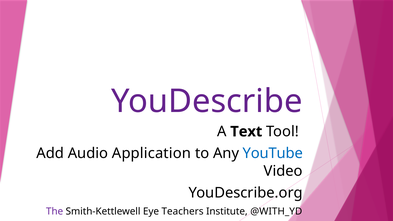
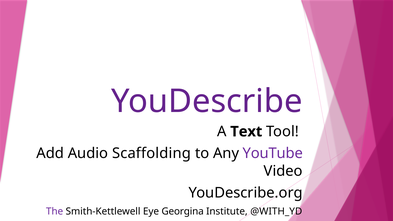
Application: Application -> Scaffolding (151, 153)
YouTube colour: blue -> purple (273, 153)
Teachers: Teachers -> Georgina (183, 211)
